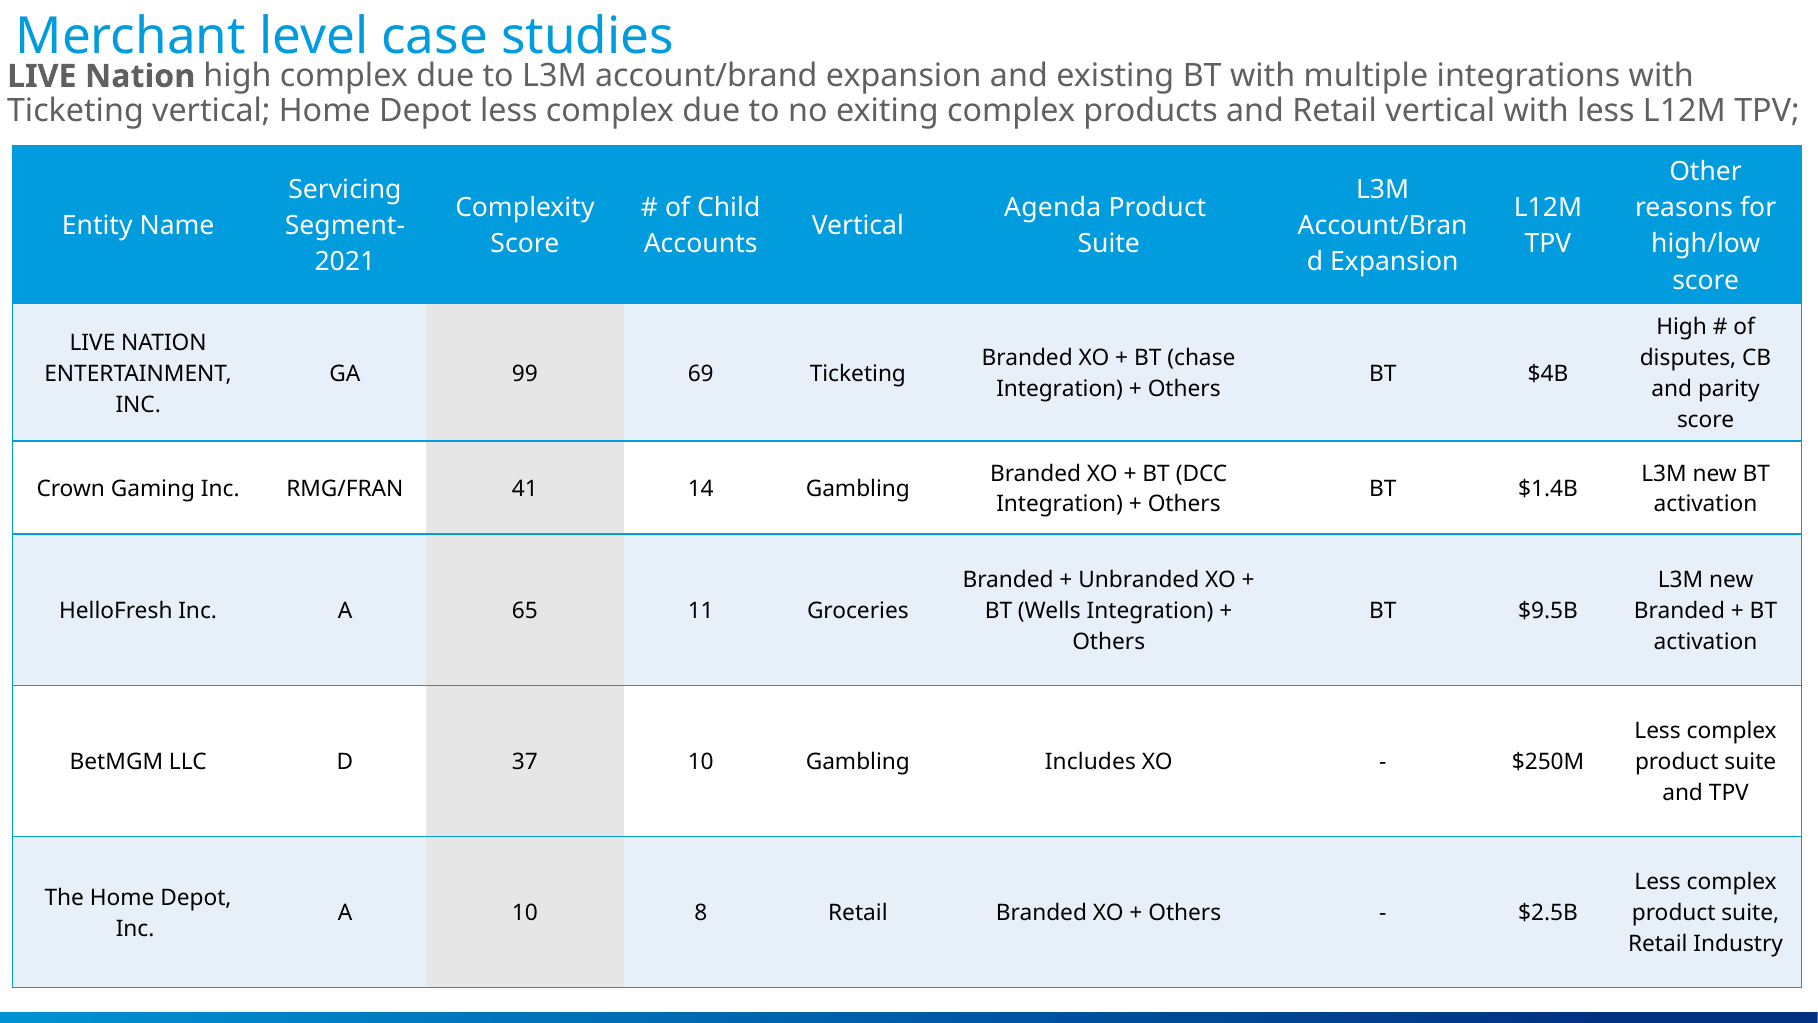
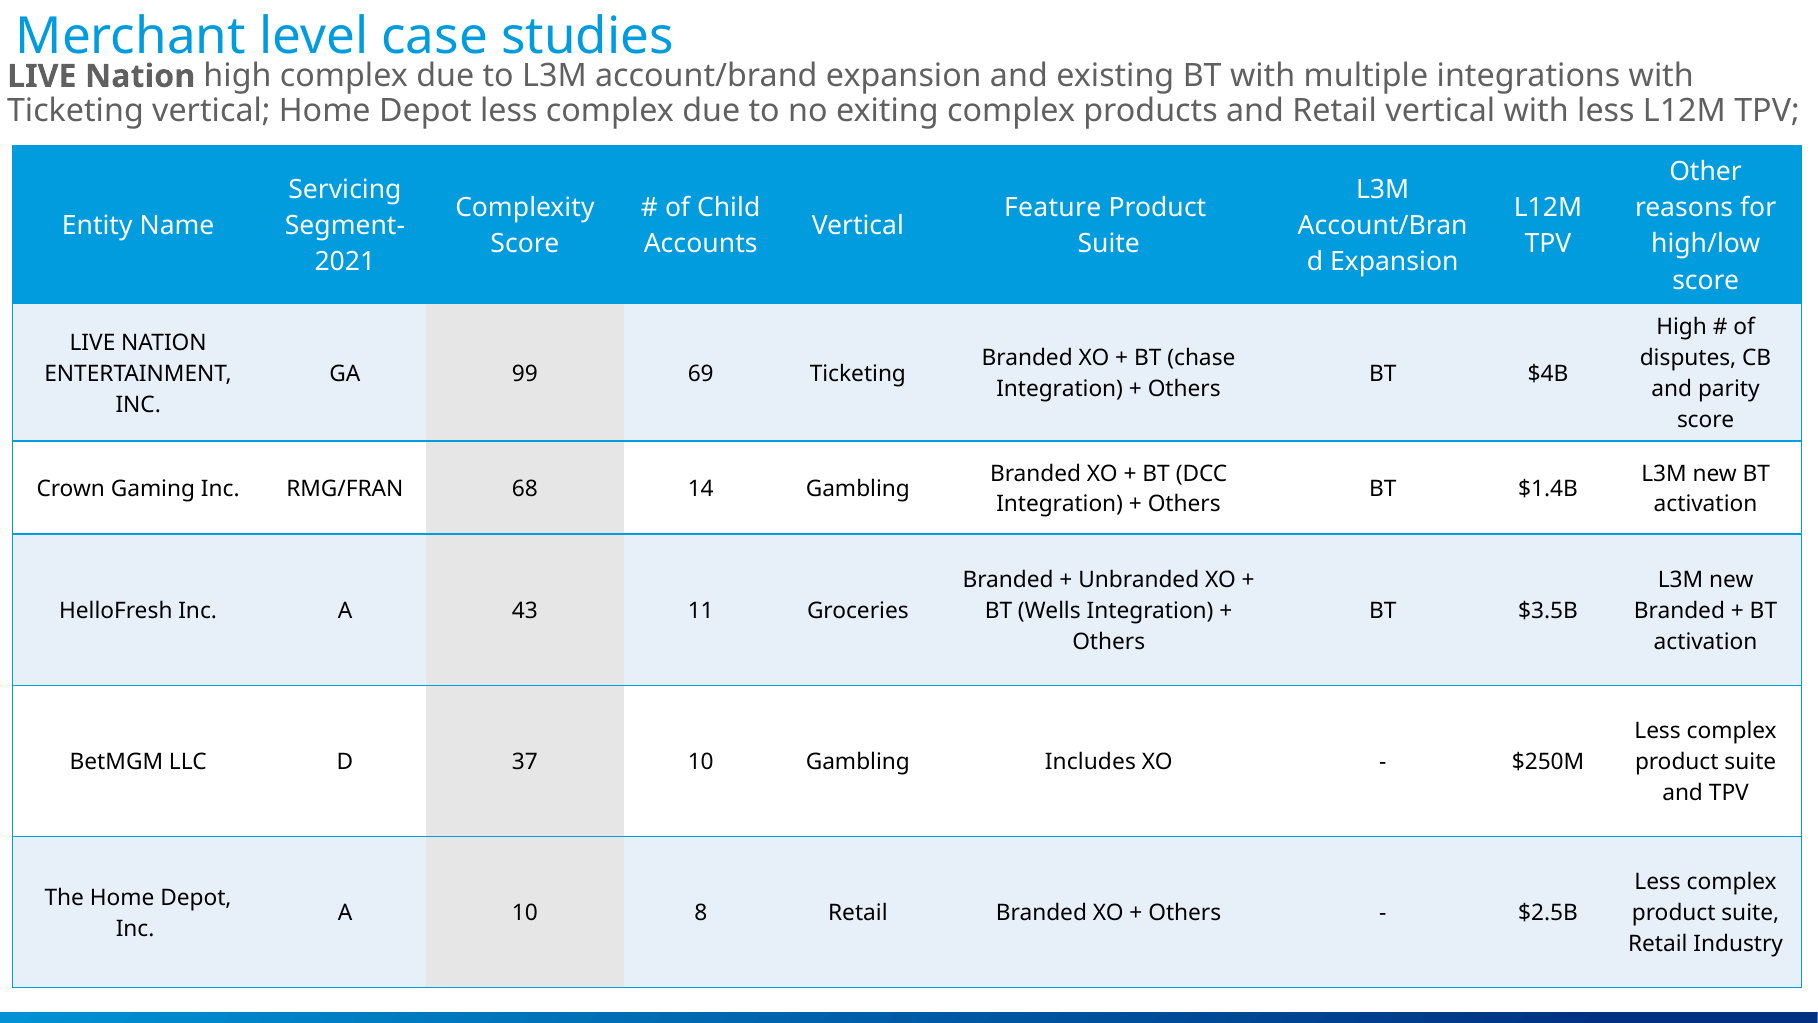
Agenda: Agenda -> Feature (1053, 208)
41: 41 -> 68 (525, 489)
65: 65 -> 43 (525, 611)
$9.5B: $9.5B -> $3.5B (1548, 611)
